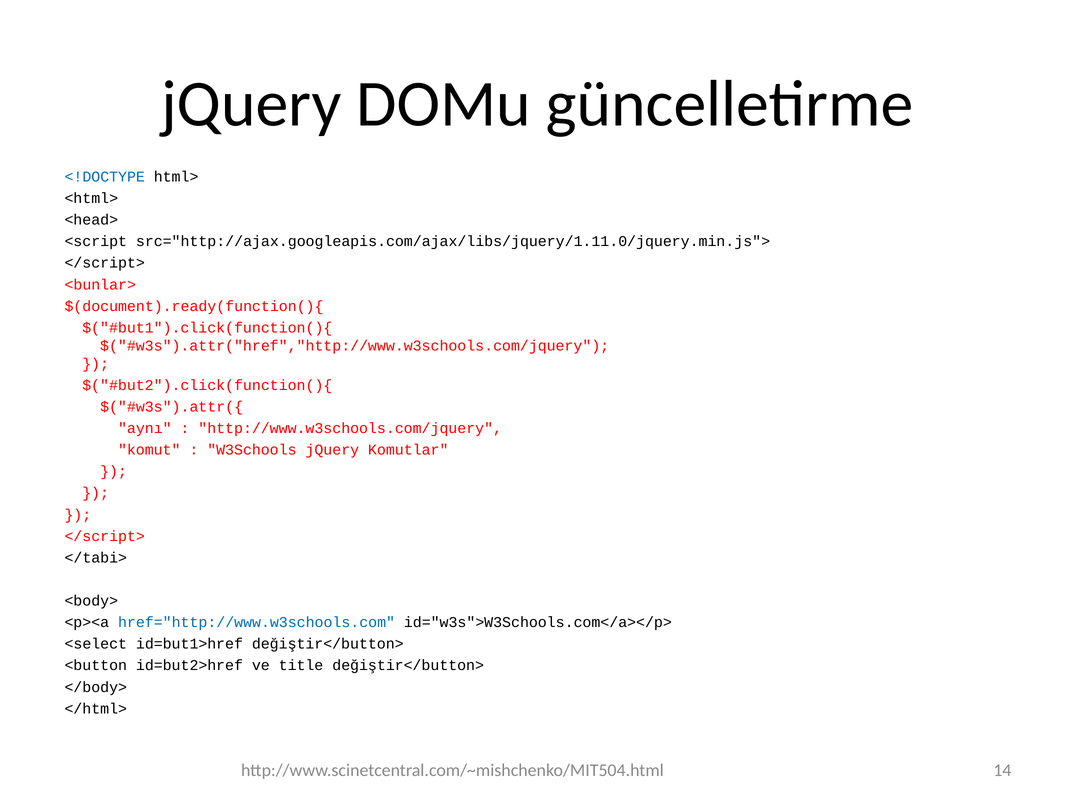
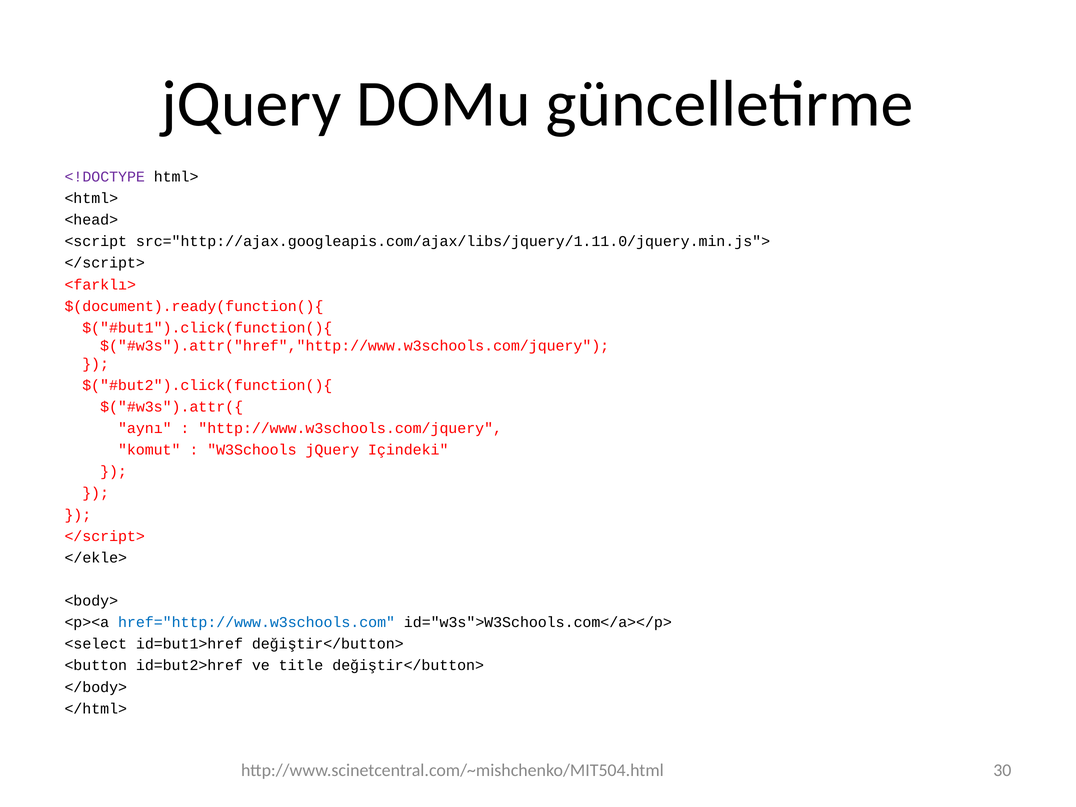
<!DOCTYPE colour: blue -> purple (105, 177)
<bunlar>: <bunlar> -> <farklı> (100, 285)
Komutlar: Komutlar -> Içindeki (408, 450)
</tabi>: </tabi> -> </ekle> (96, 558)
14: 14 -> 30 (1002, 771)
